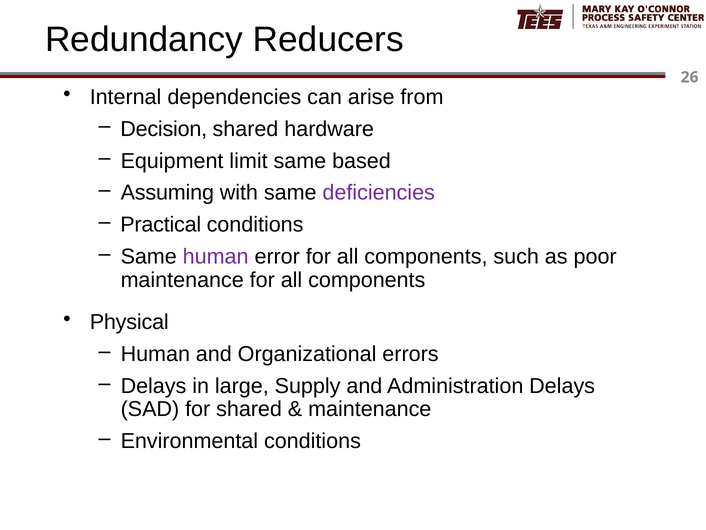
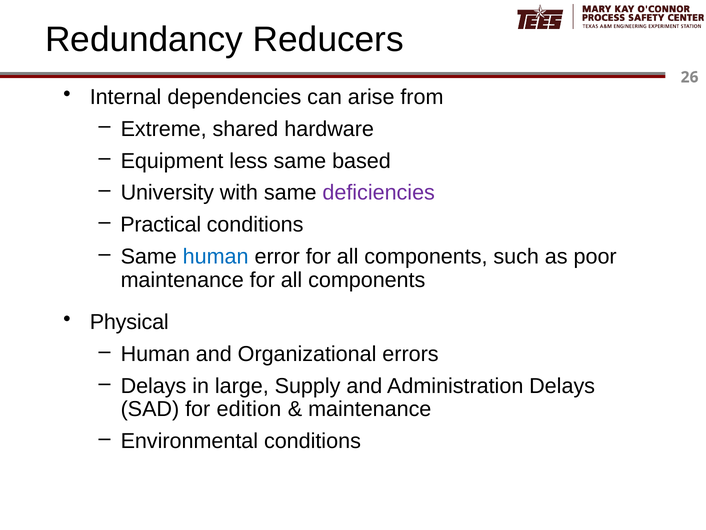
Decision: Decision -> Extreme (164, 129)
limit: limit -> less (249, 161)
Assuming: Assuming -> University (167, 193)
human colour: purple -> blue (216, 256)
for shared: shared -> edition (249, 409)
